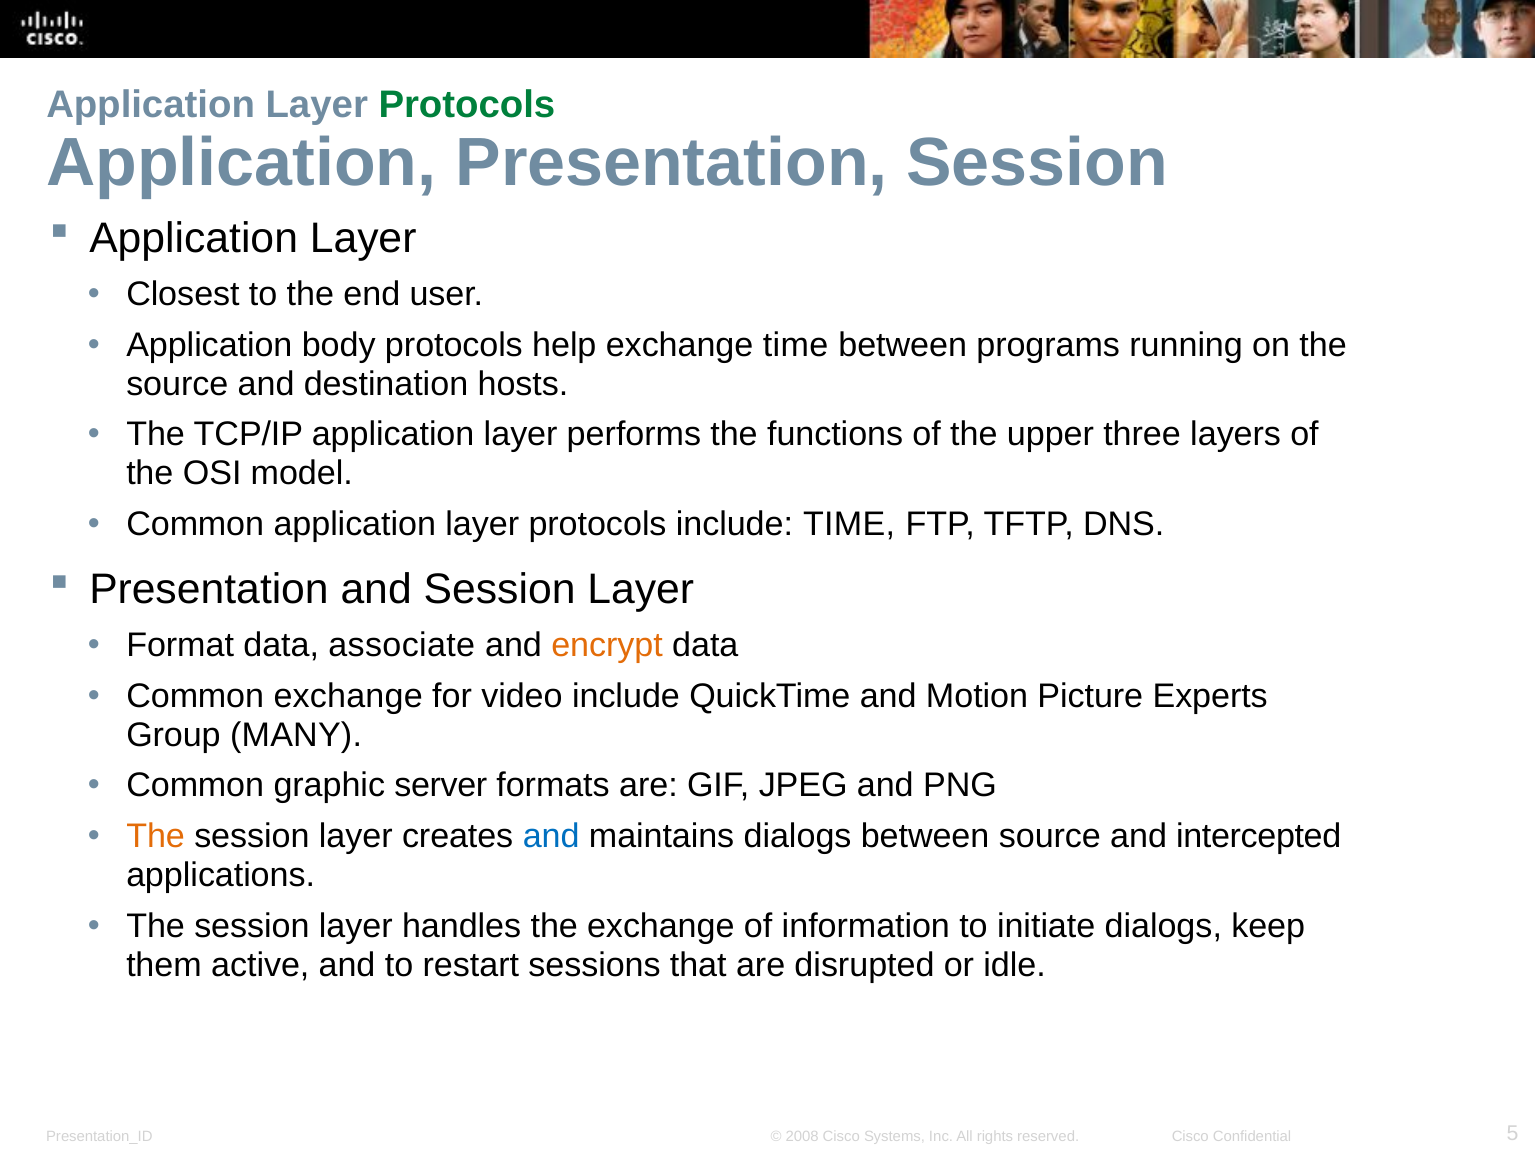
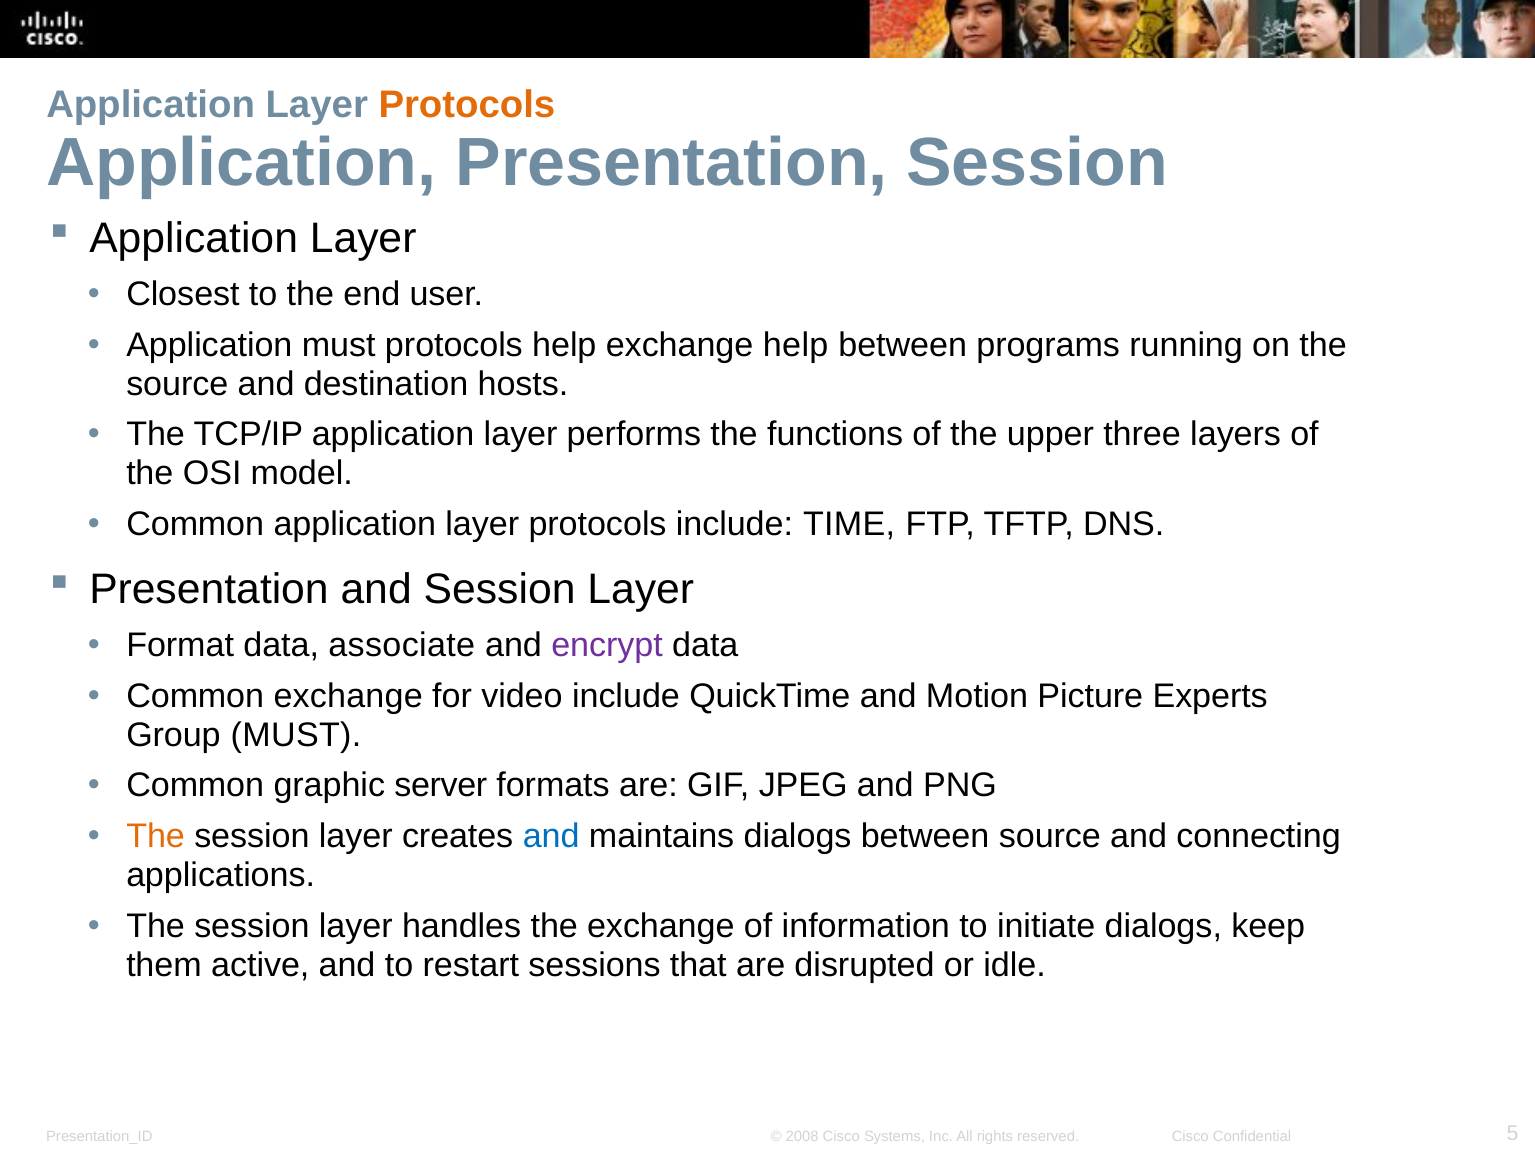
Protocols colour: green -> orange (467, 105)
Application body: body -> must (339, 345)
exchange time: time -> help (796, 345)
encrypt colour: orange -> purple (607, 645)
Group MANY: MANY -> MUST (296, 735)
intercepted: intercepted -> connecting (1259, 837)
